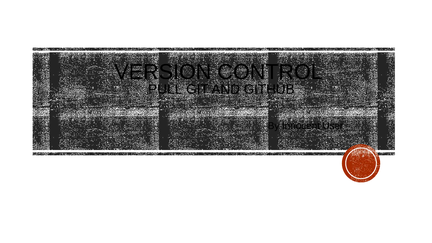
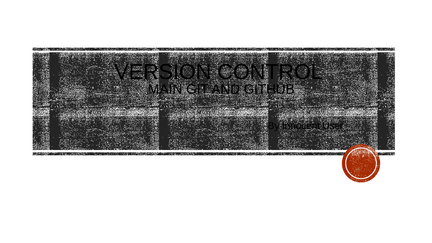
PULL: PULL -> MAIN (165, 89)
